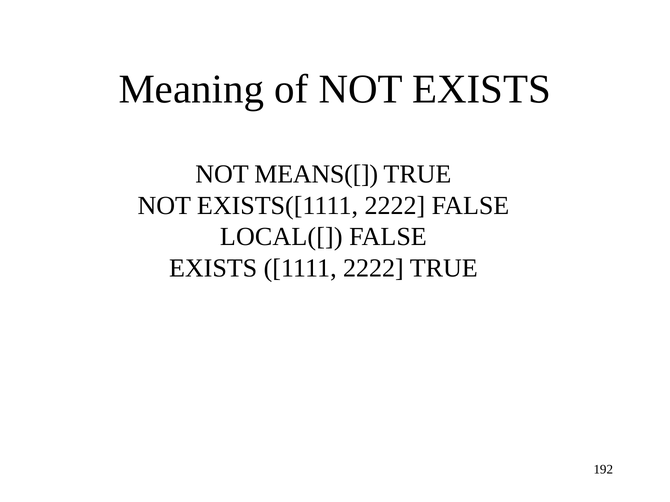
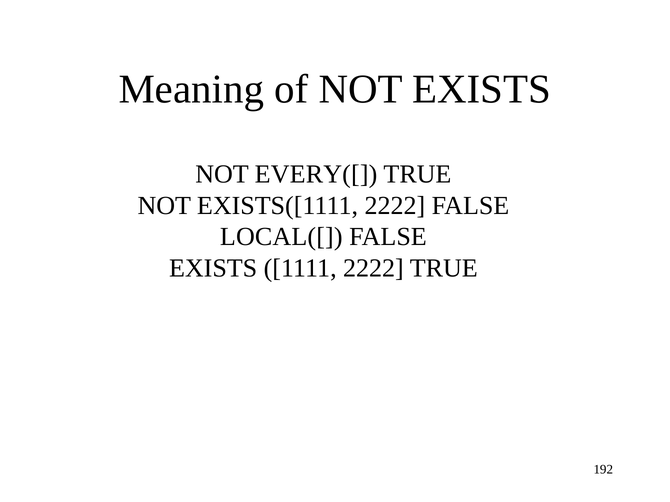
MEANS([: MEANS([ -> EVERY([ (316, 174)
